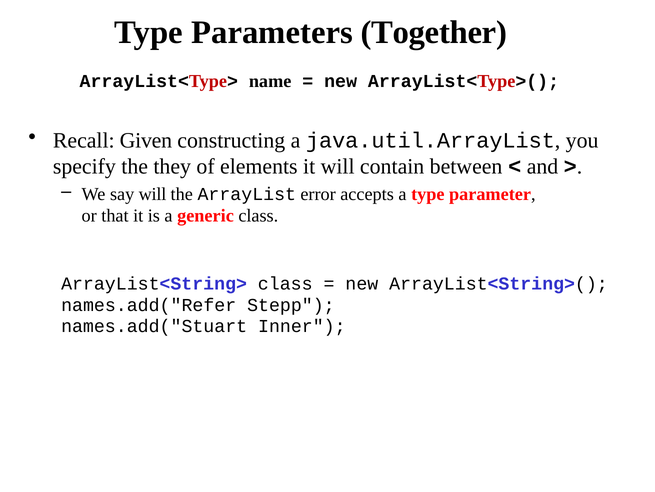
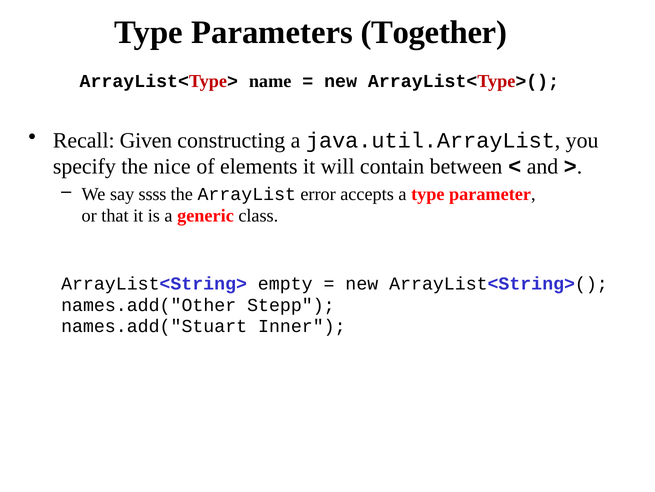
they: they -> nice (172, 166)
say will: will -> ssss (153, 194)
ArrayList<String> class: class -> empty (285, 283)
names.add("Refer: names.add("Refer -> names.add("Other (149, 305)
